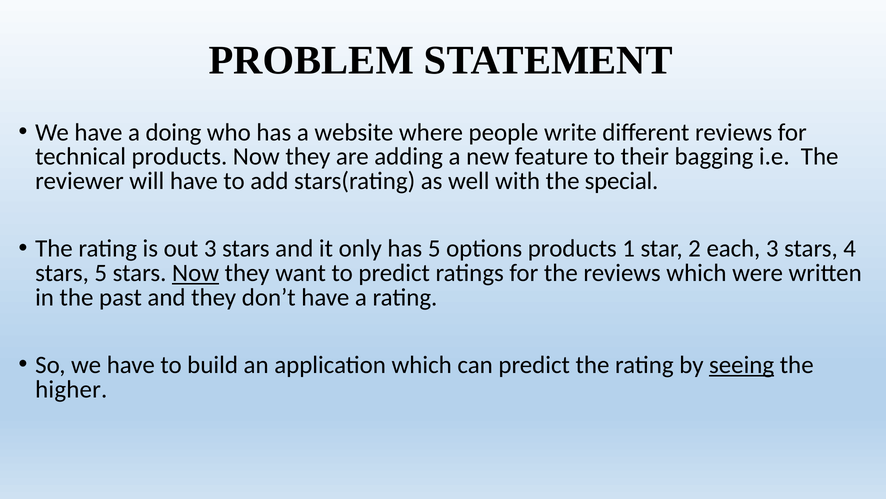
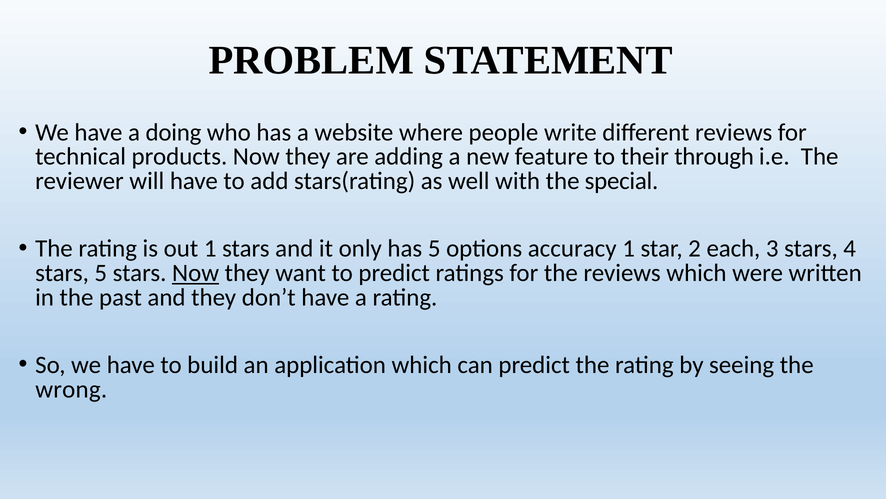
bagging: bagging -> through (714, 156)
out 3: 3 -> 1 (210, 248)
options products: products -> accuracy (572, 248)
seeing underline: present -> none (742, 365)
higher: higher -> wrong (71, 389)
